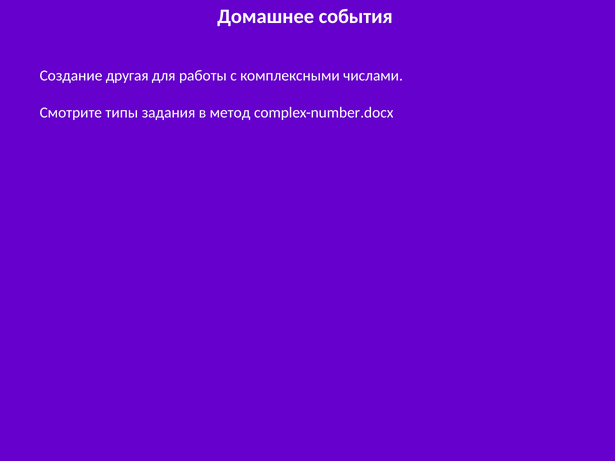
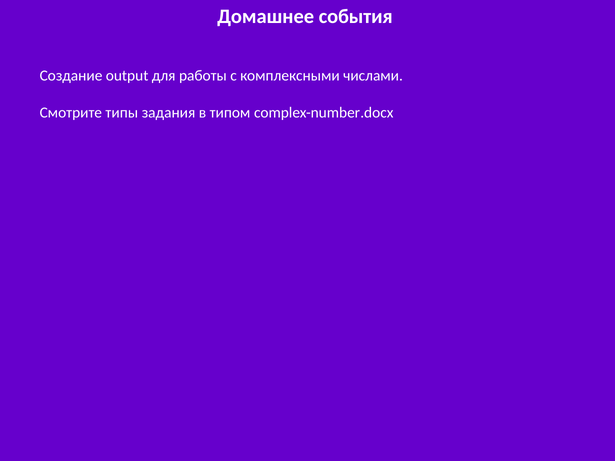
другая: другая -> output (127, 76)
метод: метод -> типом (230, 113)
